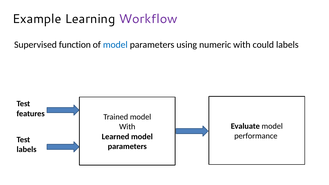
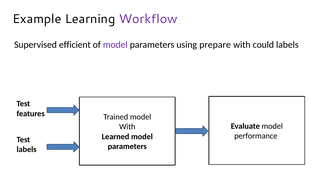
function: function -> efficient (75, 45)
model colour: blue -> purple (115, 45)
numeric: numeric -> prepare (215, 45)
